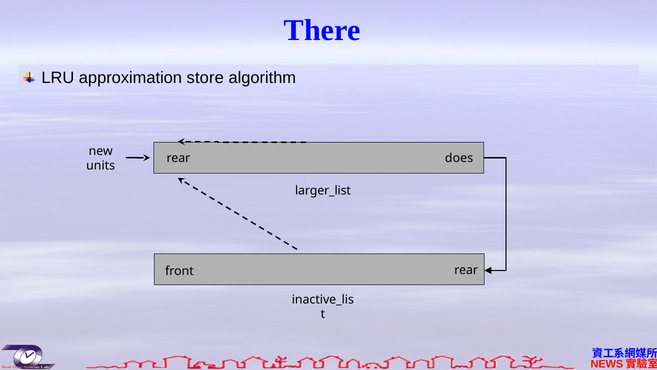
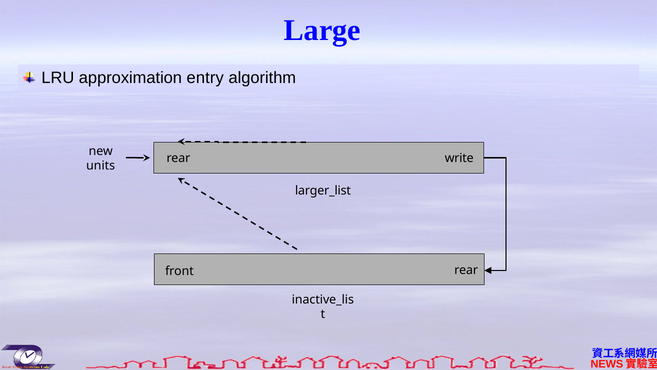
There: There -> Large (322, 30)
store: store -> entry (205, 78)
does: does -> write (459, 158)
